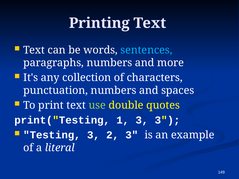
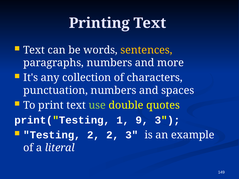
sentences colour: light blue -> yellow (146, 50)
1 3: 3 -> 9 (142, 120)
Testing 3: 3 -> 2 (93, 135)
